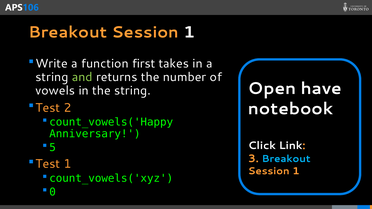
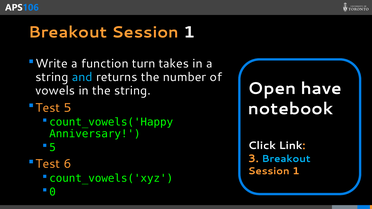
first: first -> turn (144, 64)
and colour: light green -> light blue (82, 77)
2: 2 -> 5 (67, 108)
Test 1: 1 -> 6 (67, 164)
